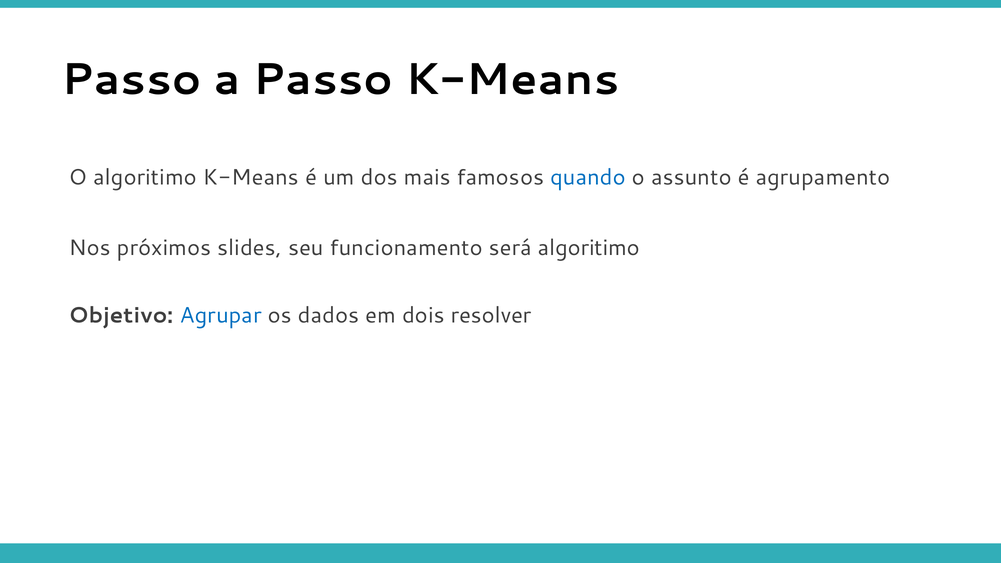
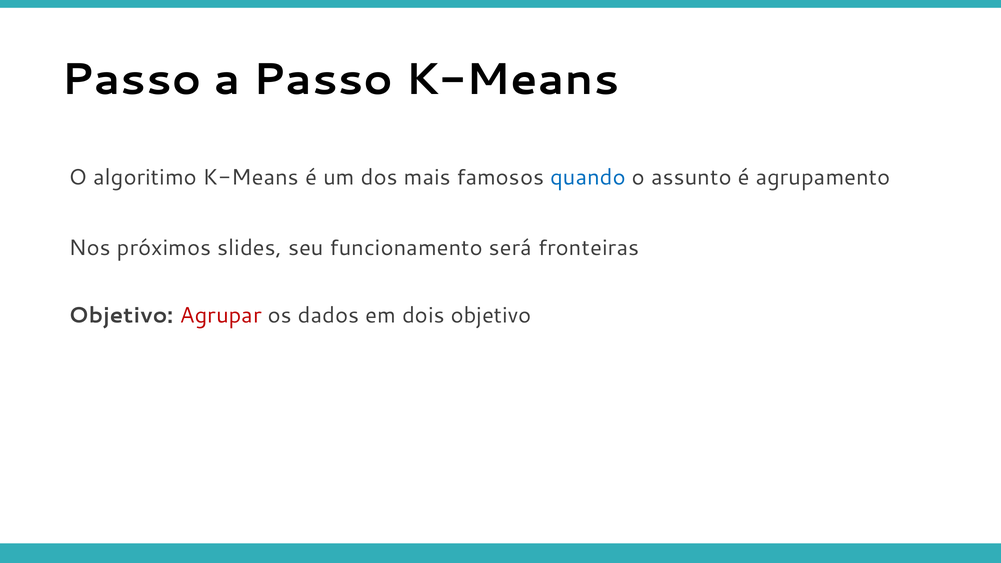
será algoritimo: algoritimo -> fronteiras (589, 248)
Agrupar colour: blue -> red (221, 316)
dois resolver: resolver -> objetivo (491, 316)
